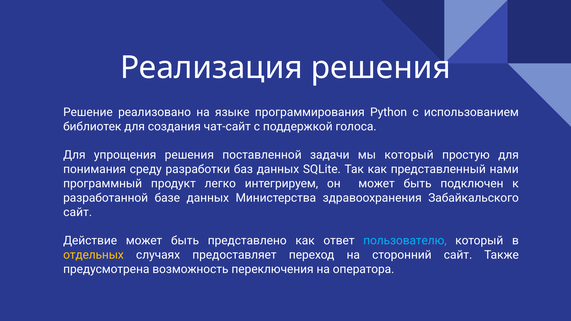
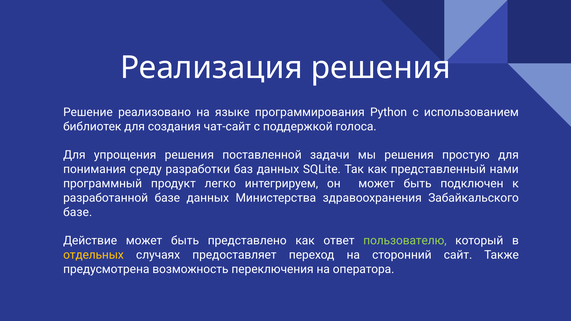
мы который: который -> решения (409, 155)
сайт: сайт -> базе (78, 212)
пользователю colour: light blue -> light green (405, 241)
